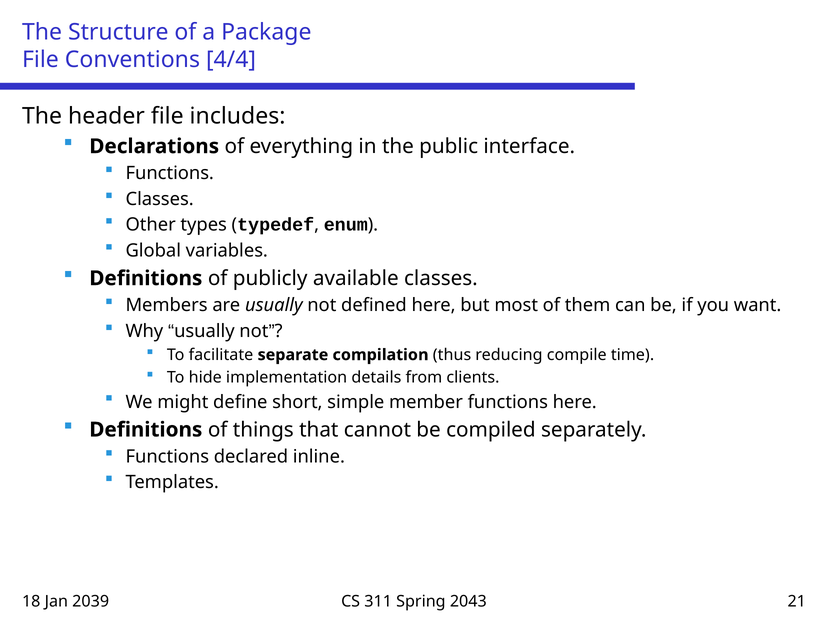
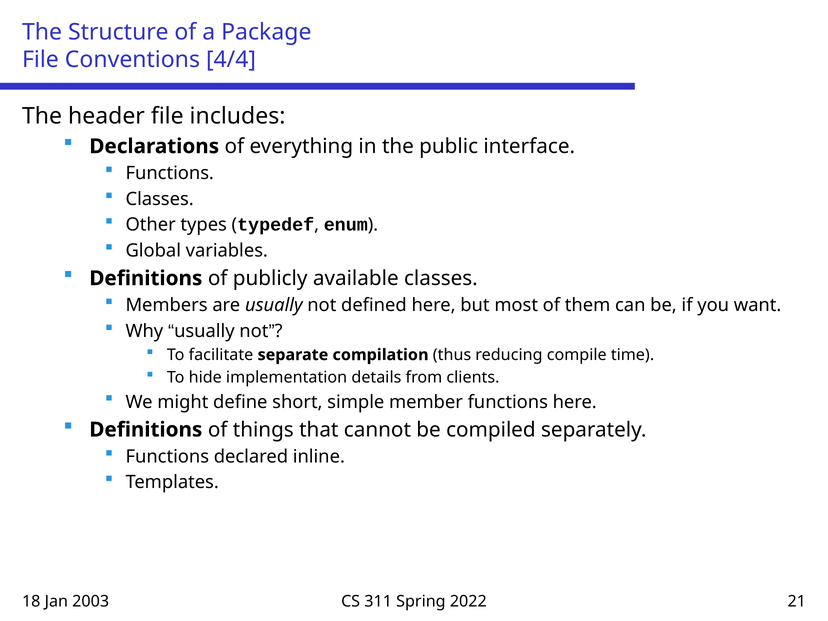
2039: 2039 -> 2003 (91, 601)
2043: 2043 -> 2022 (468, 601)
